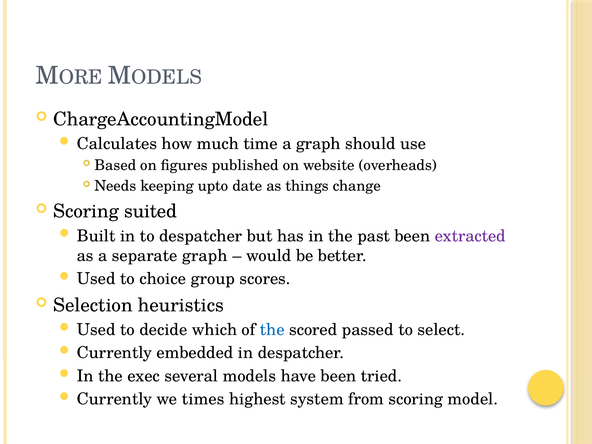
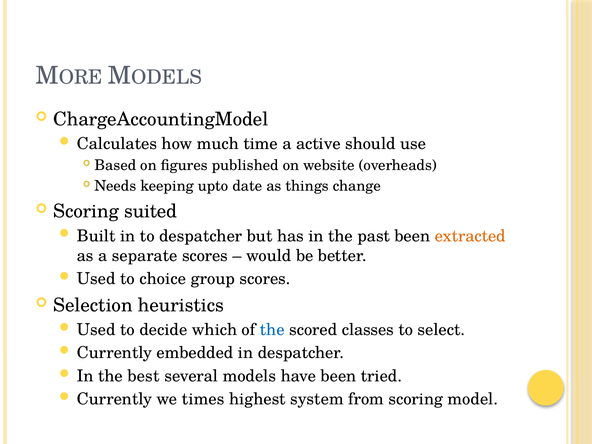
a graph: graph -> active (318, 144)
extracted colour: purple -> orange (470, 236)
separate graph: graph -> scores (205, 256)
passed: passed -> classes (368, 330)
exec: exec -> best (144, 376)
